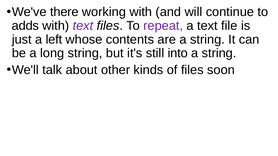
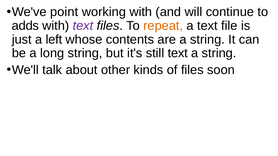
there: there -> point (64, 12)
repeat colour: purple -> orange (163, 26)
still into: into -> text (178, 53)
